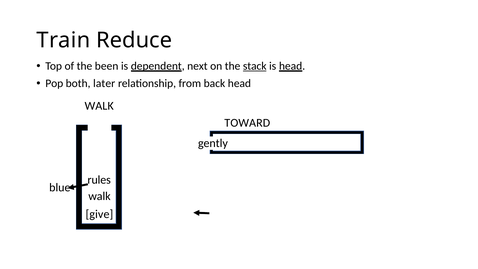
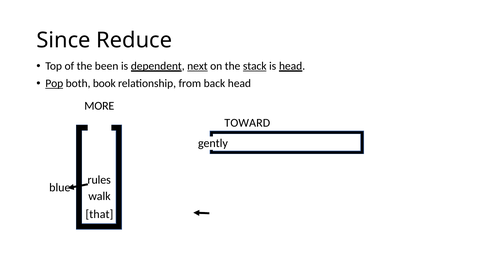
Train: Train -> Since (64, 40)
next underline: none -> present (197, 66)
Pop underline: none -> present (54, 83)
later: later -> book (104, 83)
WALK: WALK -> MORE (99, 106)
give: give -> that (99, 214)
